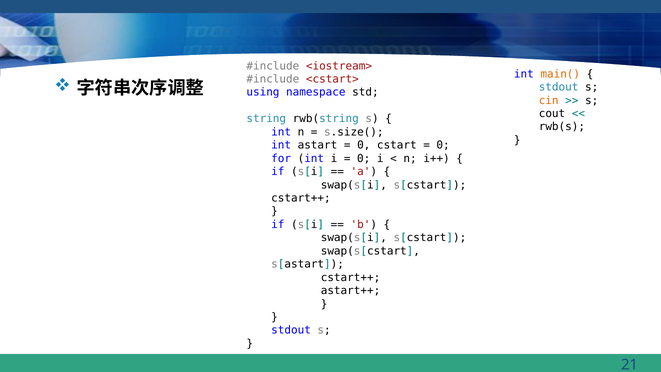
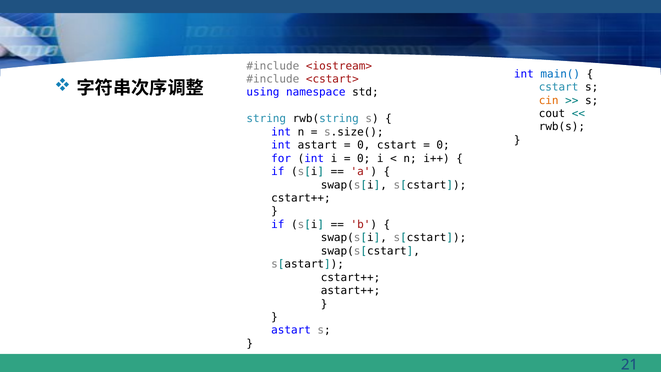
main( colour: orange -> blue (560, 74)
stdout: stdout -> cstart (559, 87)
stdout: stdout -> astart (291, 330)
